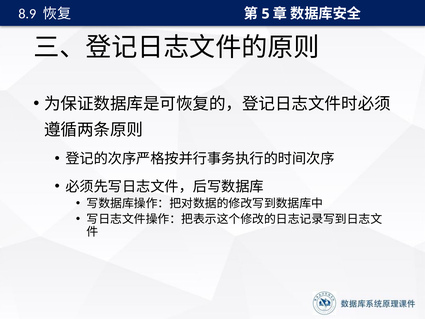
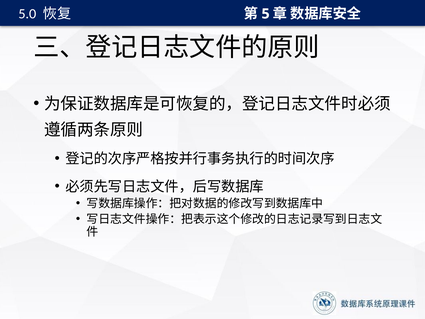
8.9: 8.9 -> 5.0 (27, 14)
